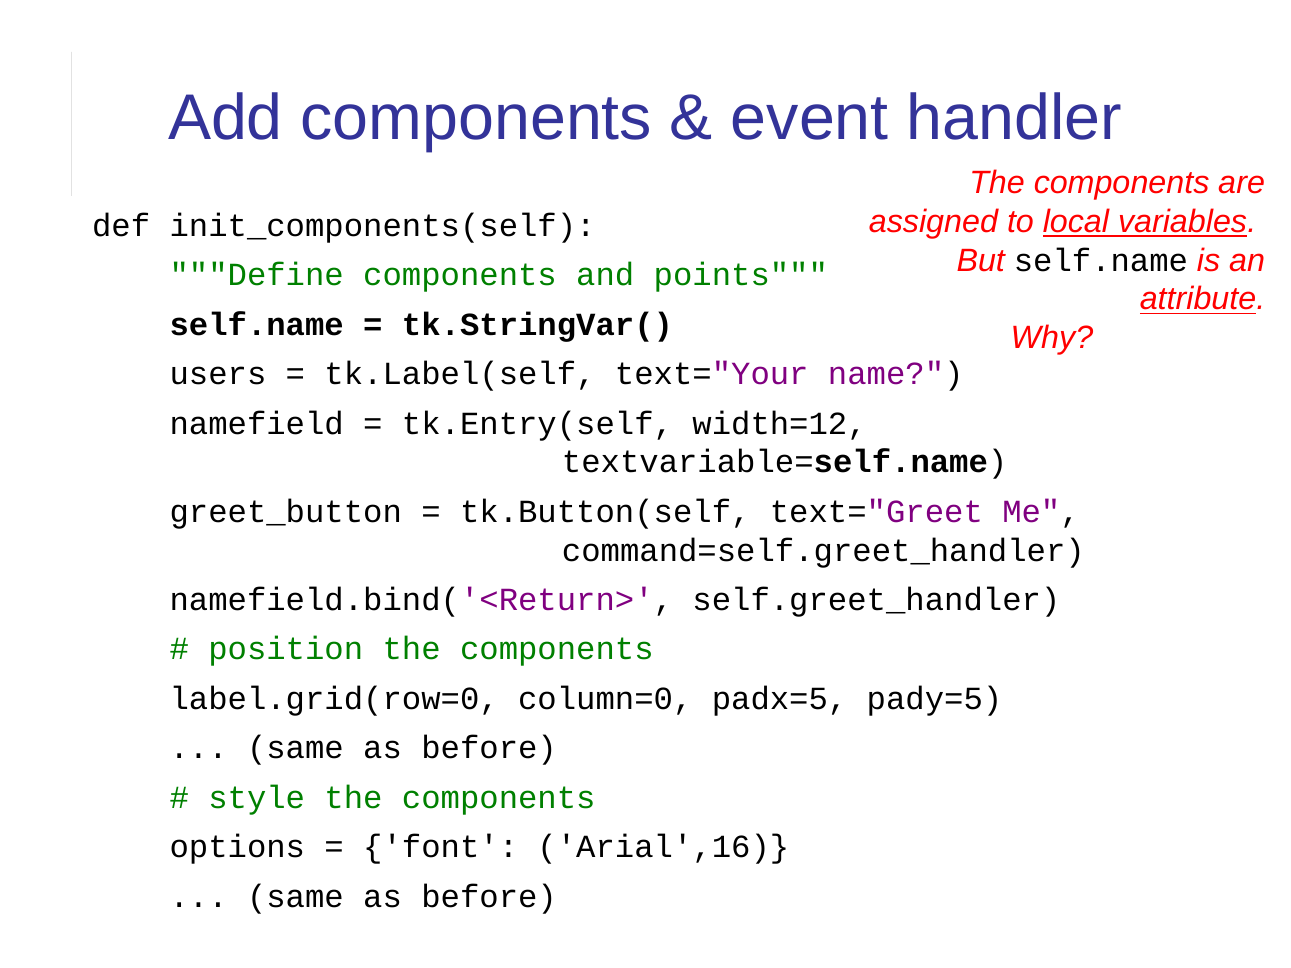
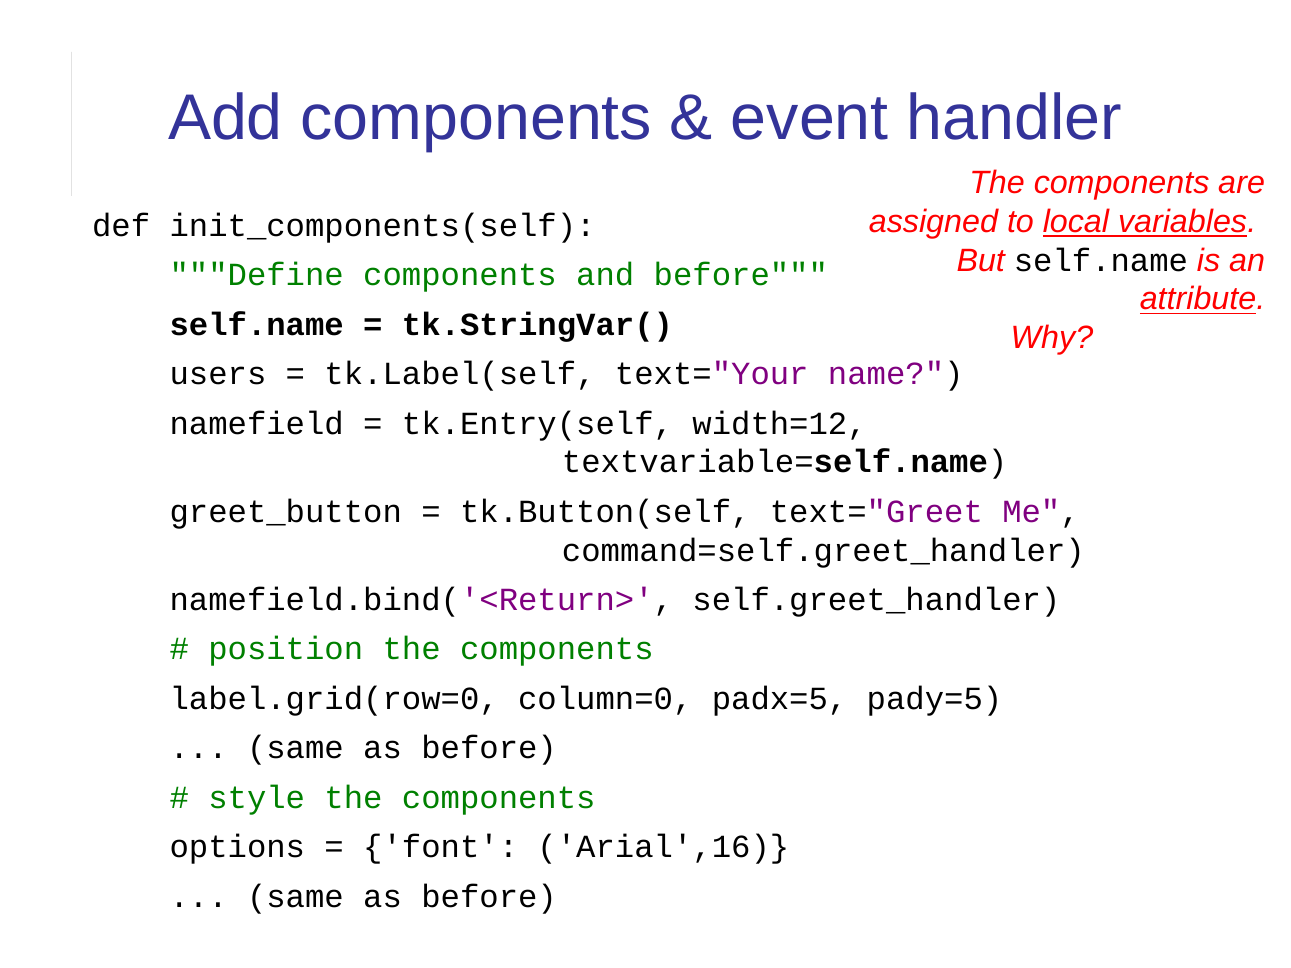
and points: points -> before (741, 275)
